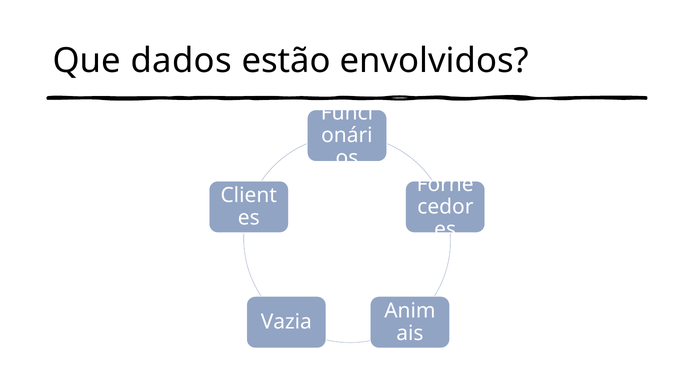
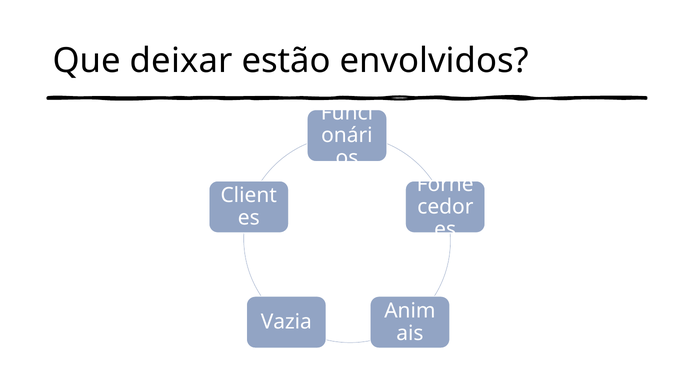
dados: dados -> deixar (181, 61)
